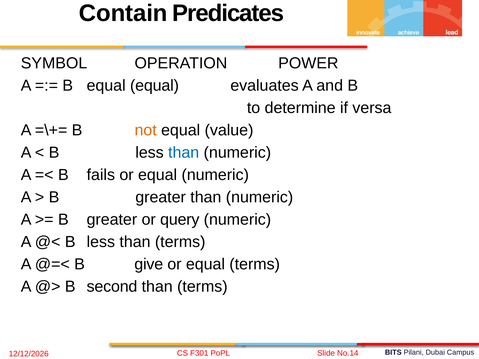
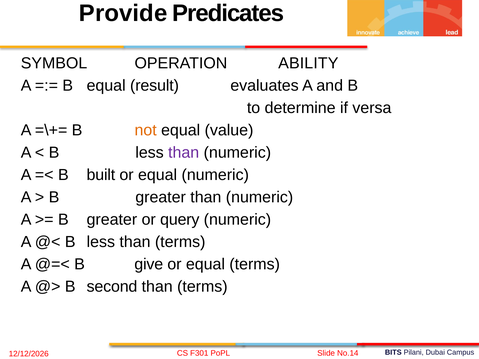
Contain: Contain -> Provide (123, 13)
POWER: POWER -> ABILITY (308, 63)
equal equal: equal -> result (155, 86)
than colour: blue -> purple (184, 153)
fails: fails -> built (101, 175)
